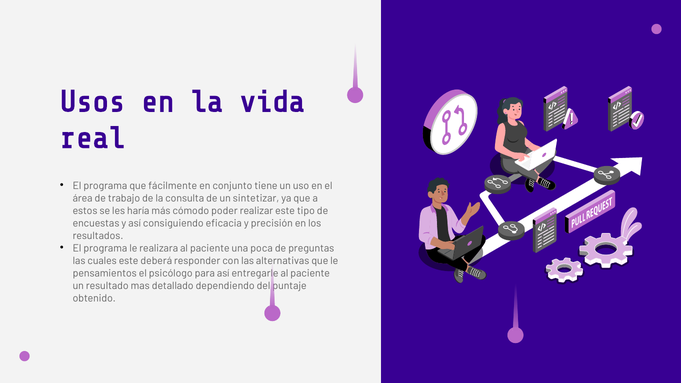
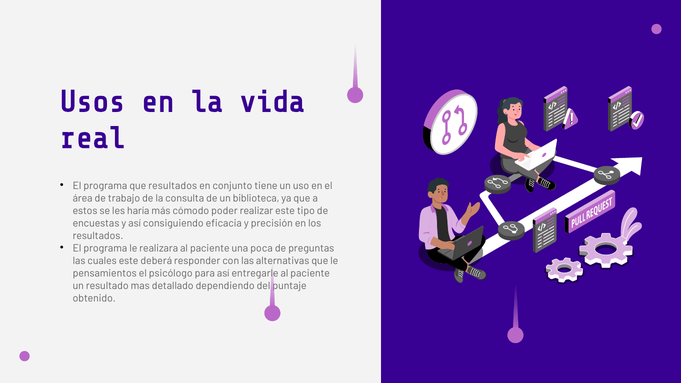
que fácilmente: fácilmente -> resultados (173, 186)
sintetizar: sintetizar -> biblioteca (256, 198)
